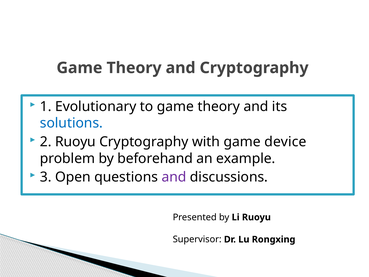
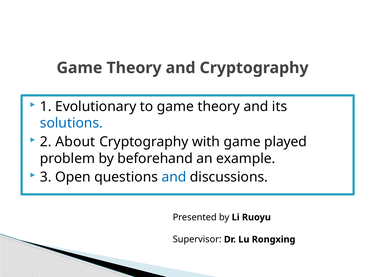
2 Ruoyu: Ruoyu -> About (75, 142)
device: device -> played (286, 142)
and colour: purple -> blue (174, 177)
